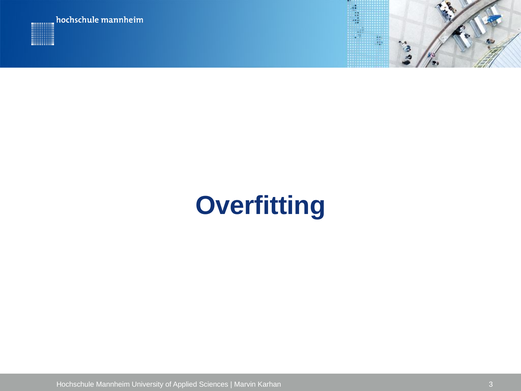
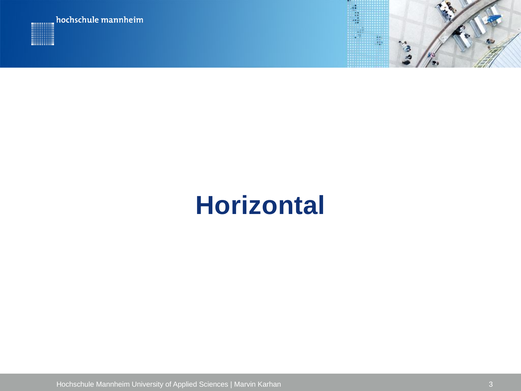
Overfitting: Overfitting -> Horizontal (260, 206)
